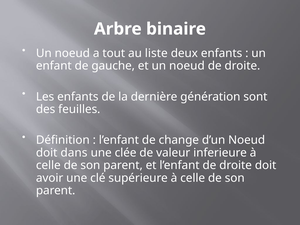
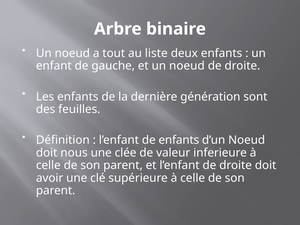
de change: change -> enfants (179, 140)
dans: dans -> nous (74, 153)
